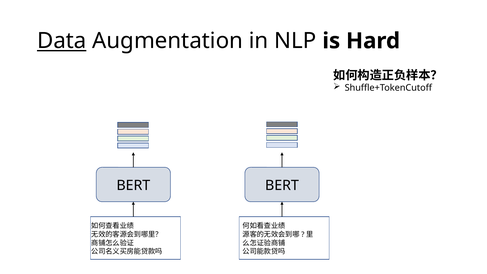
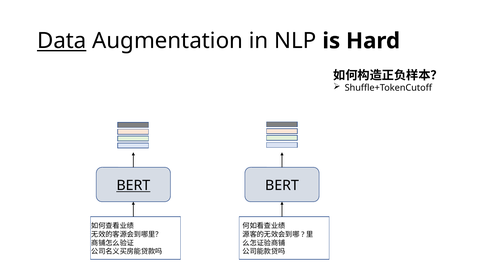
BERT underline: none -> present (133, 185)
